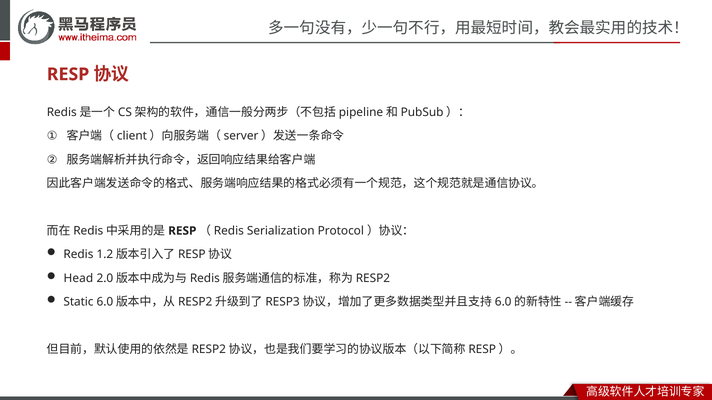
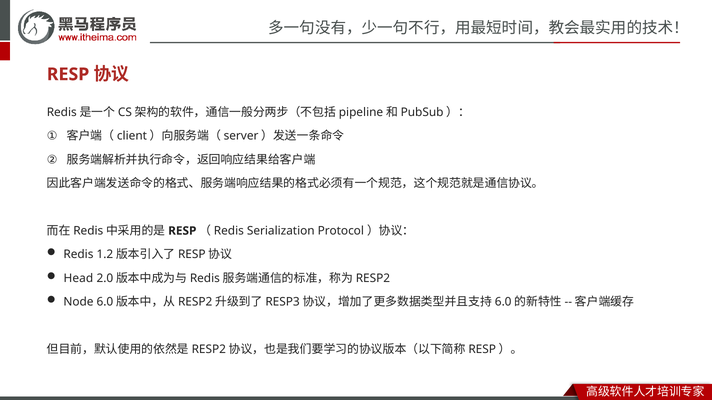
Static: Static -> Node (78, 302)
